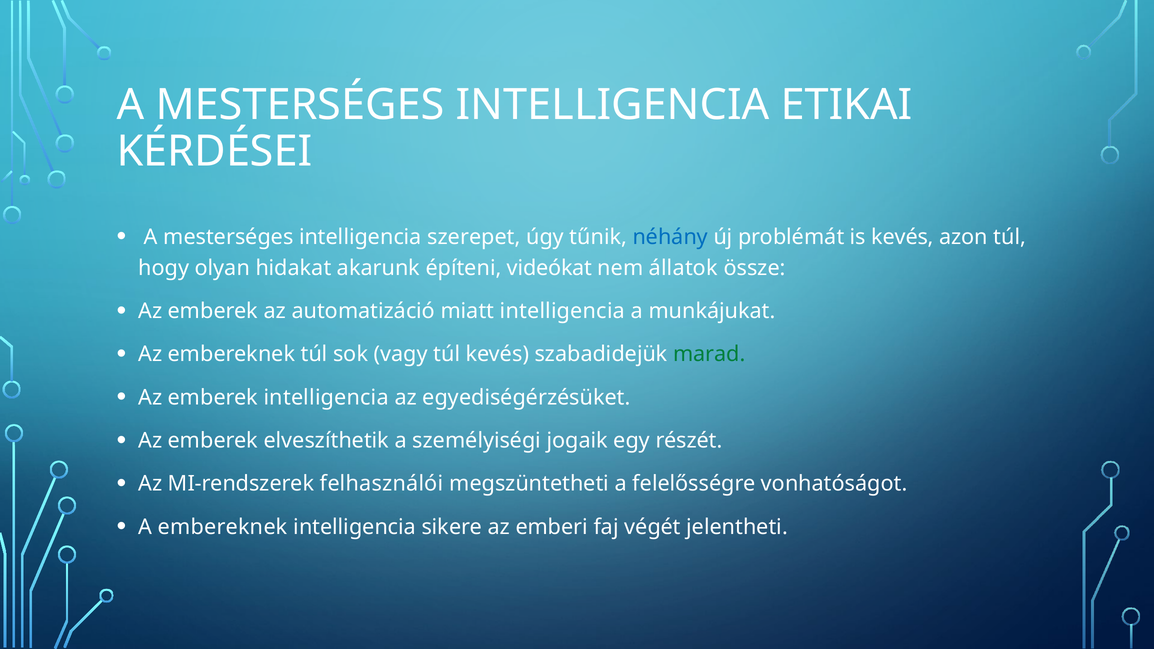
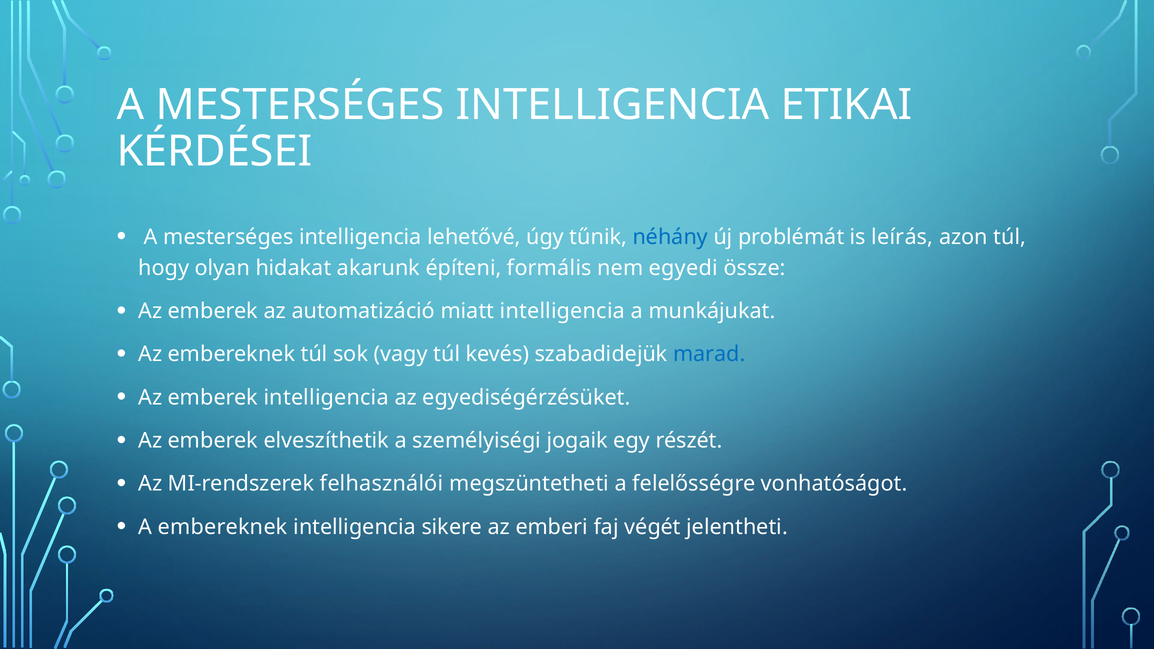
szerepet: szerepet -> lehetővé (474, 237)
is kevés: kevés -> leírás (902, 237)
videókat: videókat -> formális (549, 268)
állatok: állatok -> egyedi (683, 268)
marad colour: green -> blue (709, 354)
